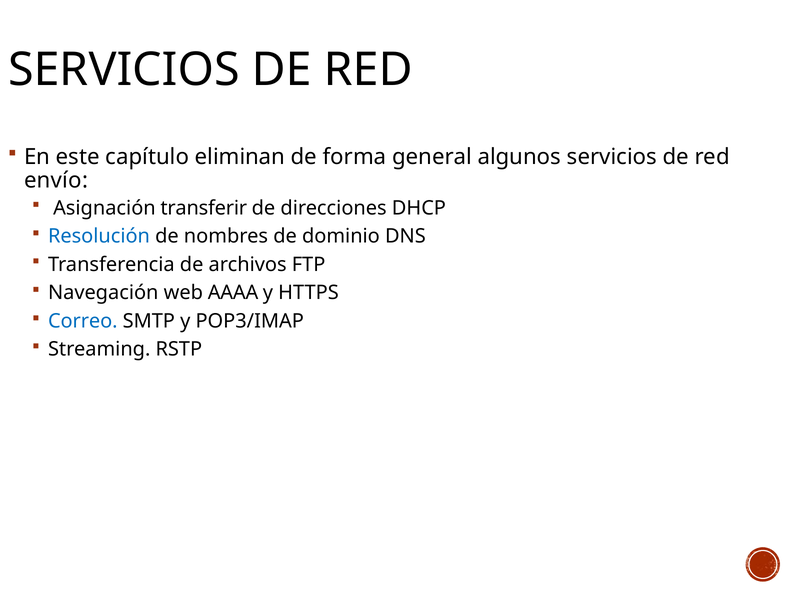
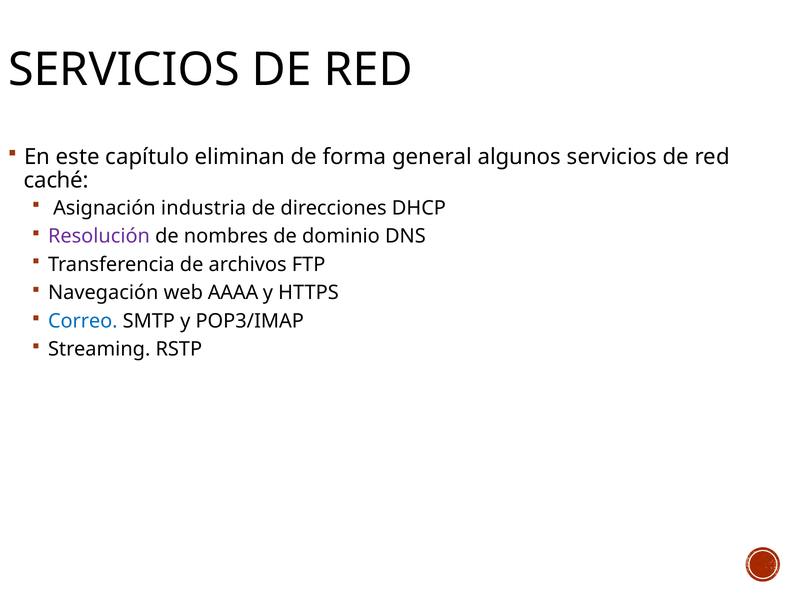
envío: envío -> caché (56, 181)
transferir: transferir -> industria (204, 208)
Resolución colour: blue -> purple (99, 236)
